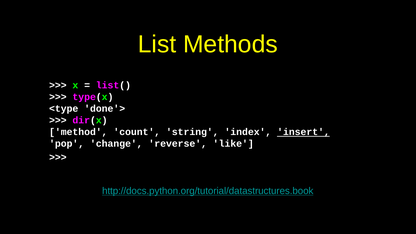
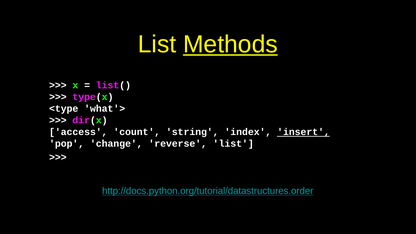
Methods underline: none -> present (230, 44)
done'>: done'> -> what'> (105, 109)
method: method -> access (78, 132)
reverse like: like -> list (233, 144)
http://docs.python.org/tutorial/datastructures.book: http://docs.python.org/tutorial/datastructures.book -> http://docs.python.org/tutorial/datastructures.order (208, 191)
